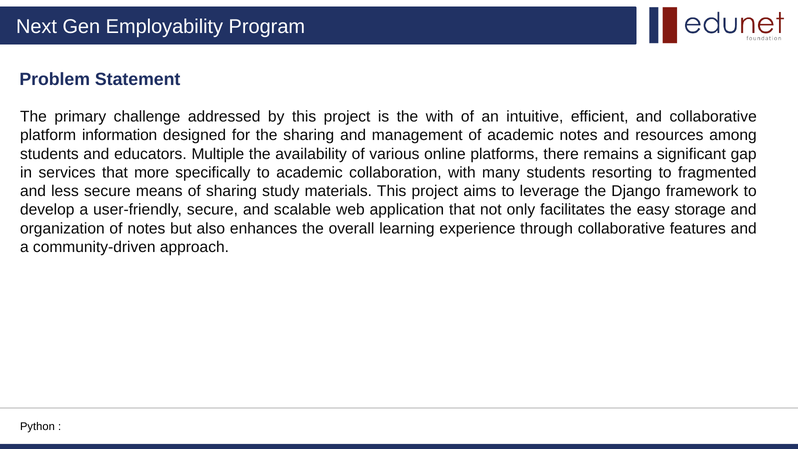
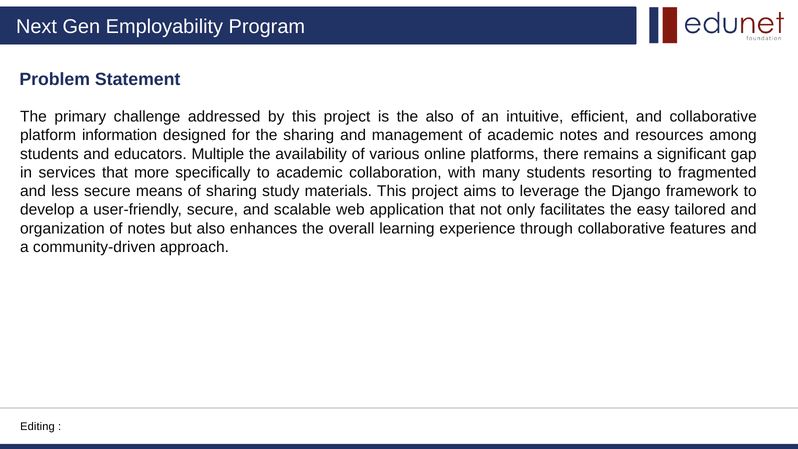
the with: with -> also (440, 117)
storage: storage -> tailored (700, 210)
Python: Python -> Editing (37, 427)
